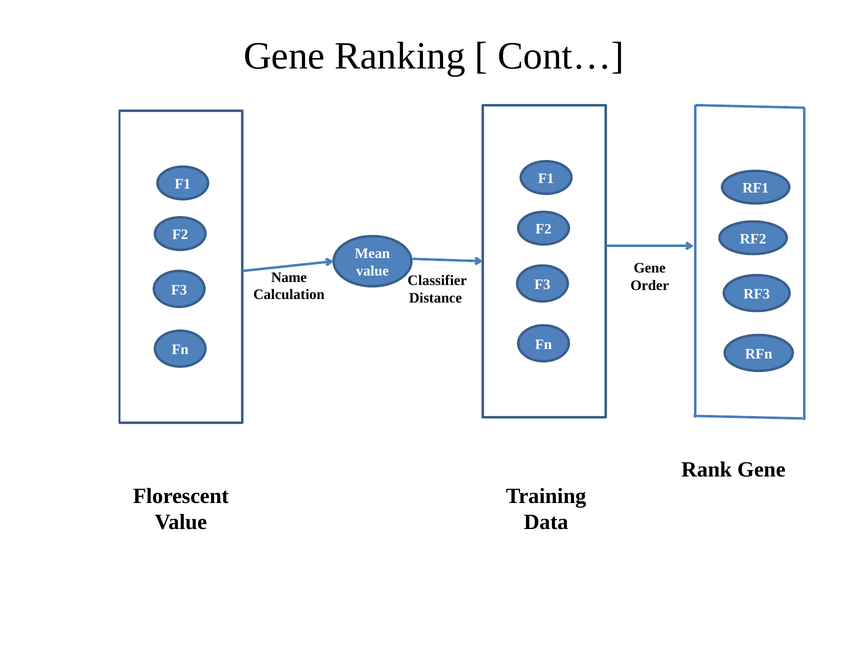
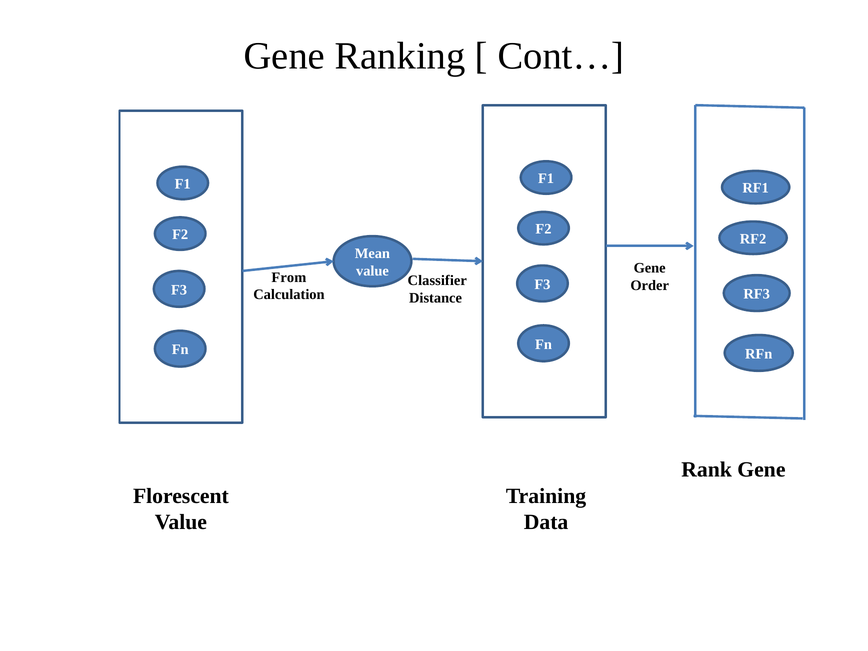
Name: Name -> From (289, 277)
